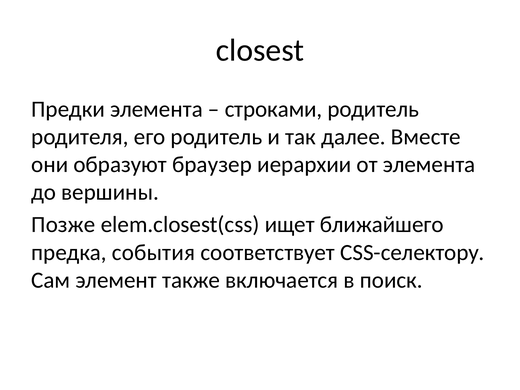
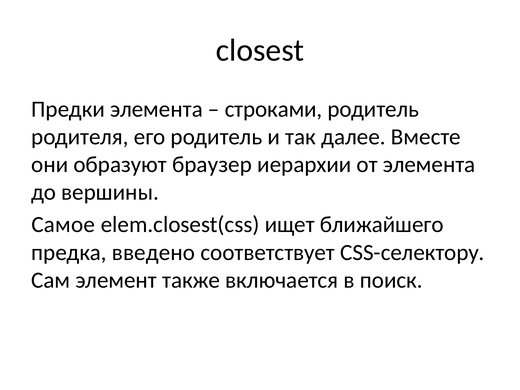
Позже: Позже -> Самое (63, 225)
события: события -> введено (154, 252)
